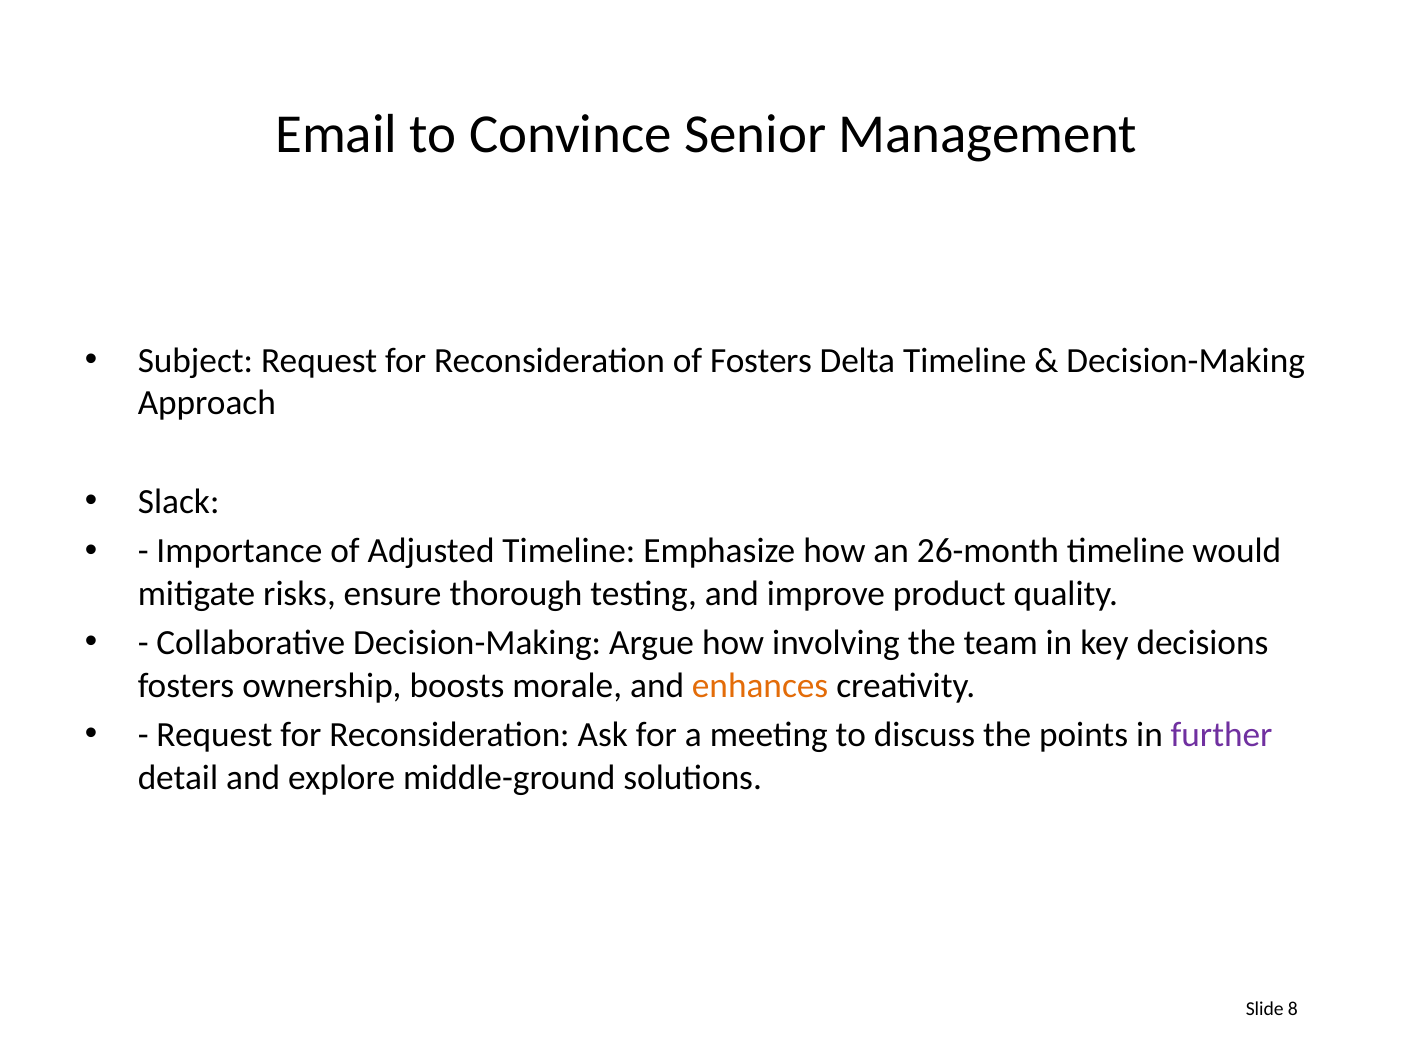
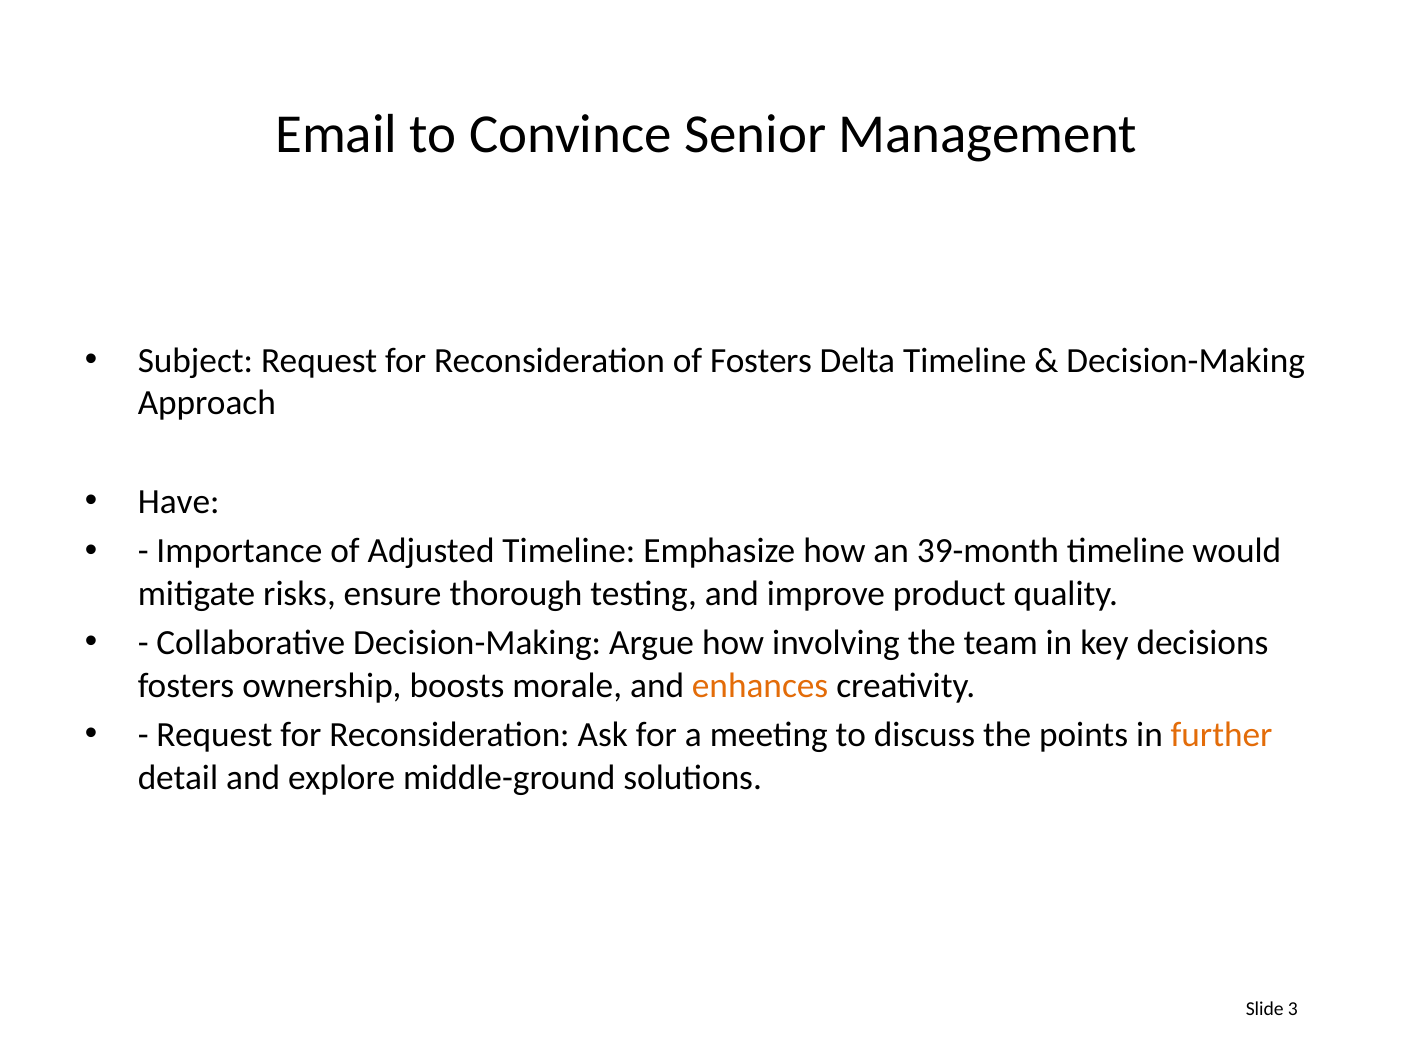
Slack: Slack -> Have (179, 502)
26-month: 26-month -> 39-month (988, 551)
further colour: purple -> orange (1222, 735)
8: 8 -> 3 (1293, 1009)
